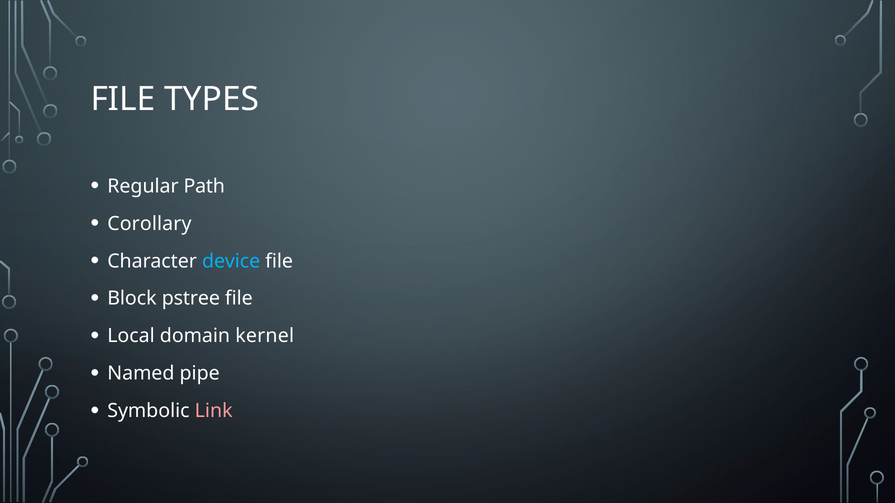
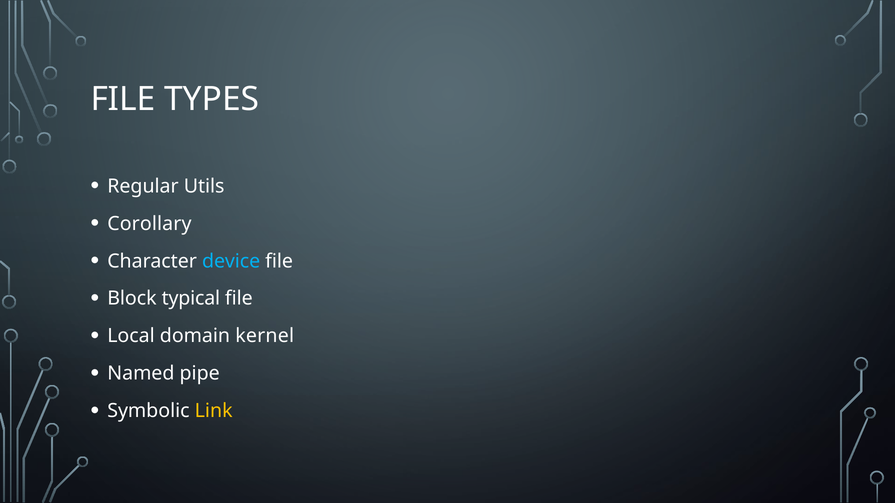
Path: Path -> Utils (204, 186)
pstree: pstree -> typical (191, 299)
Link colour: pink -> yellow (214, 411)
